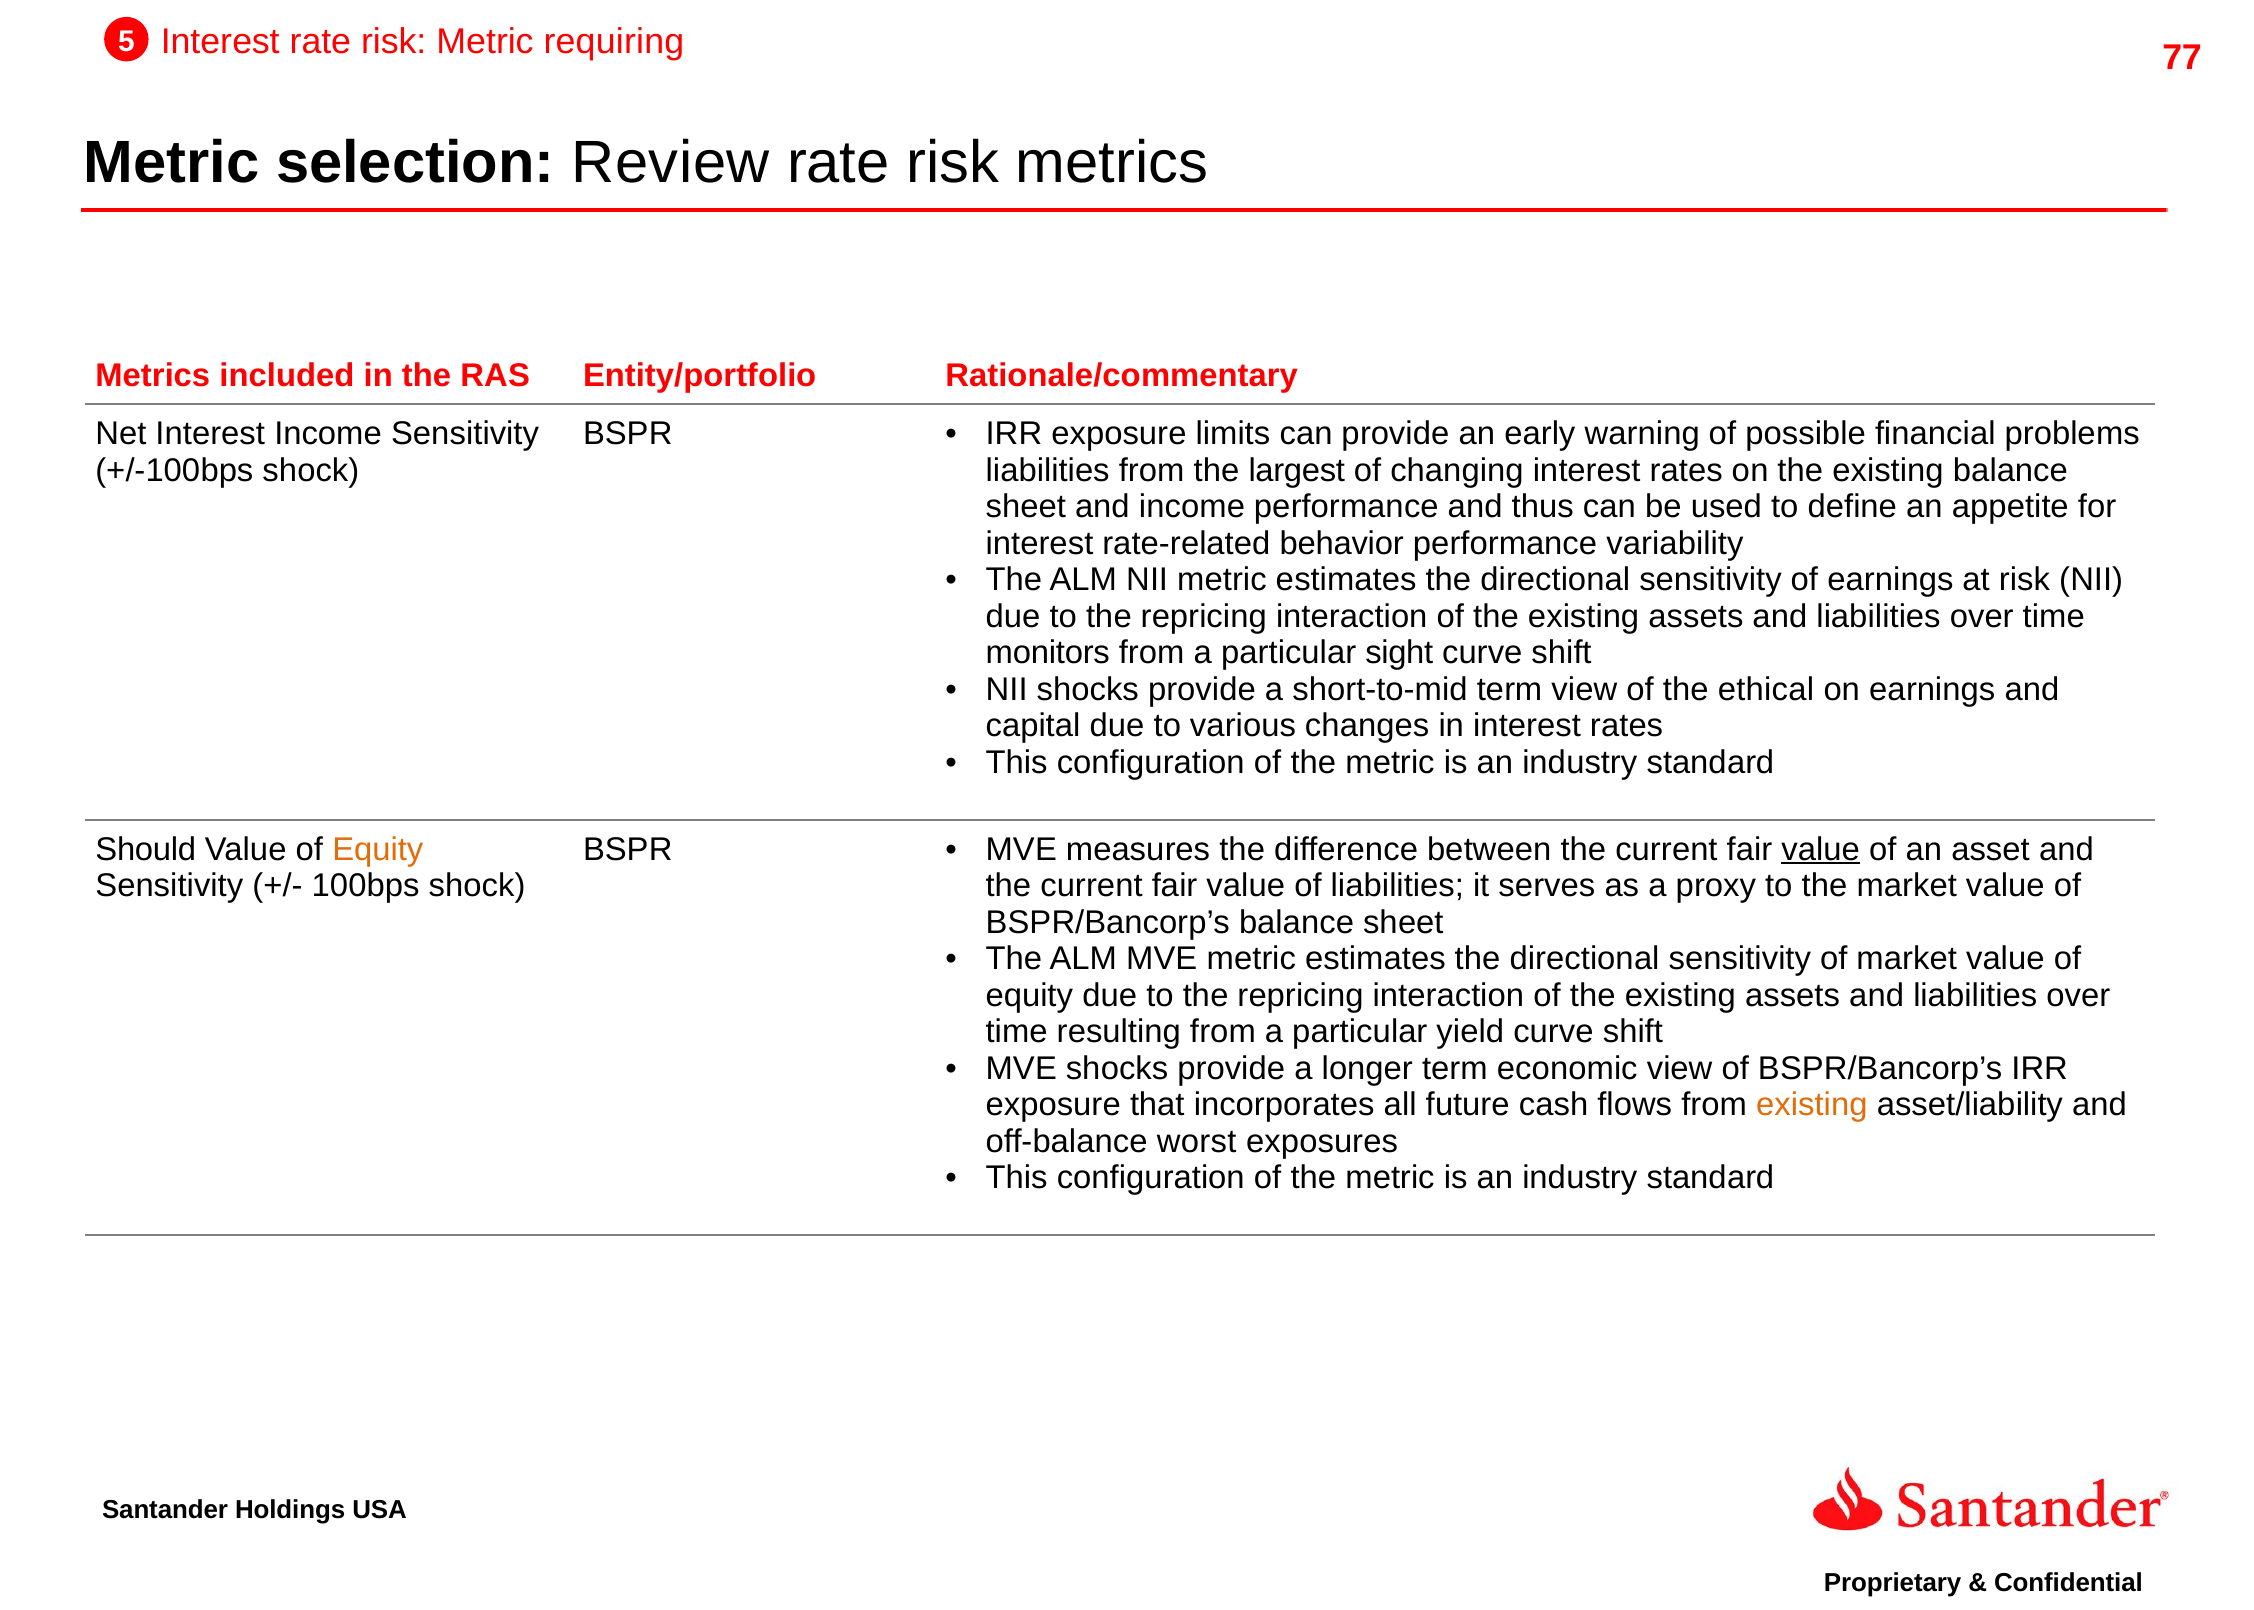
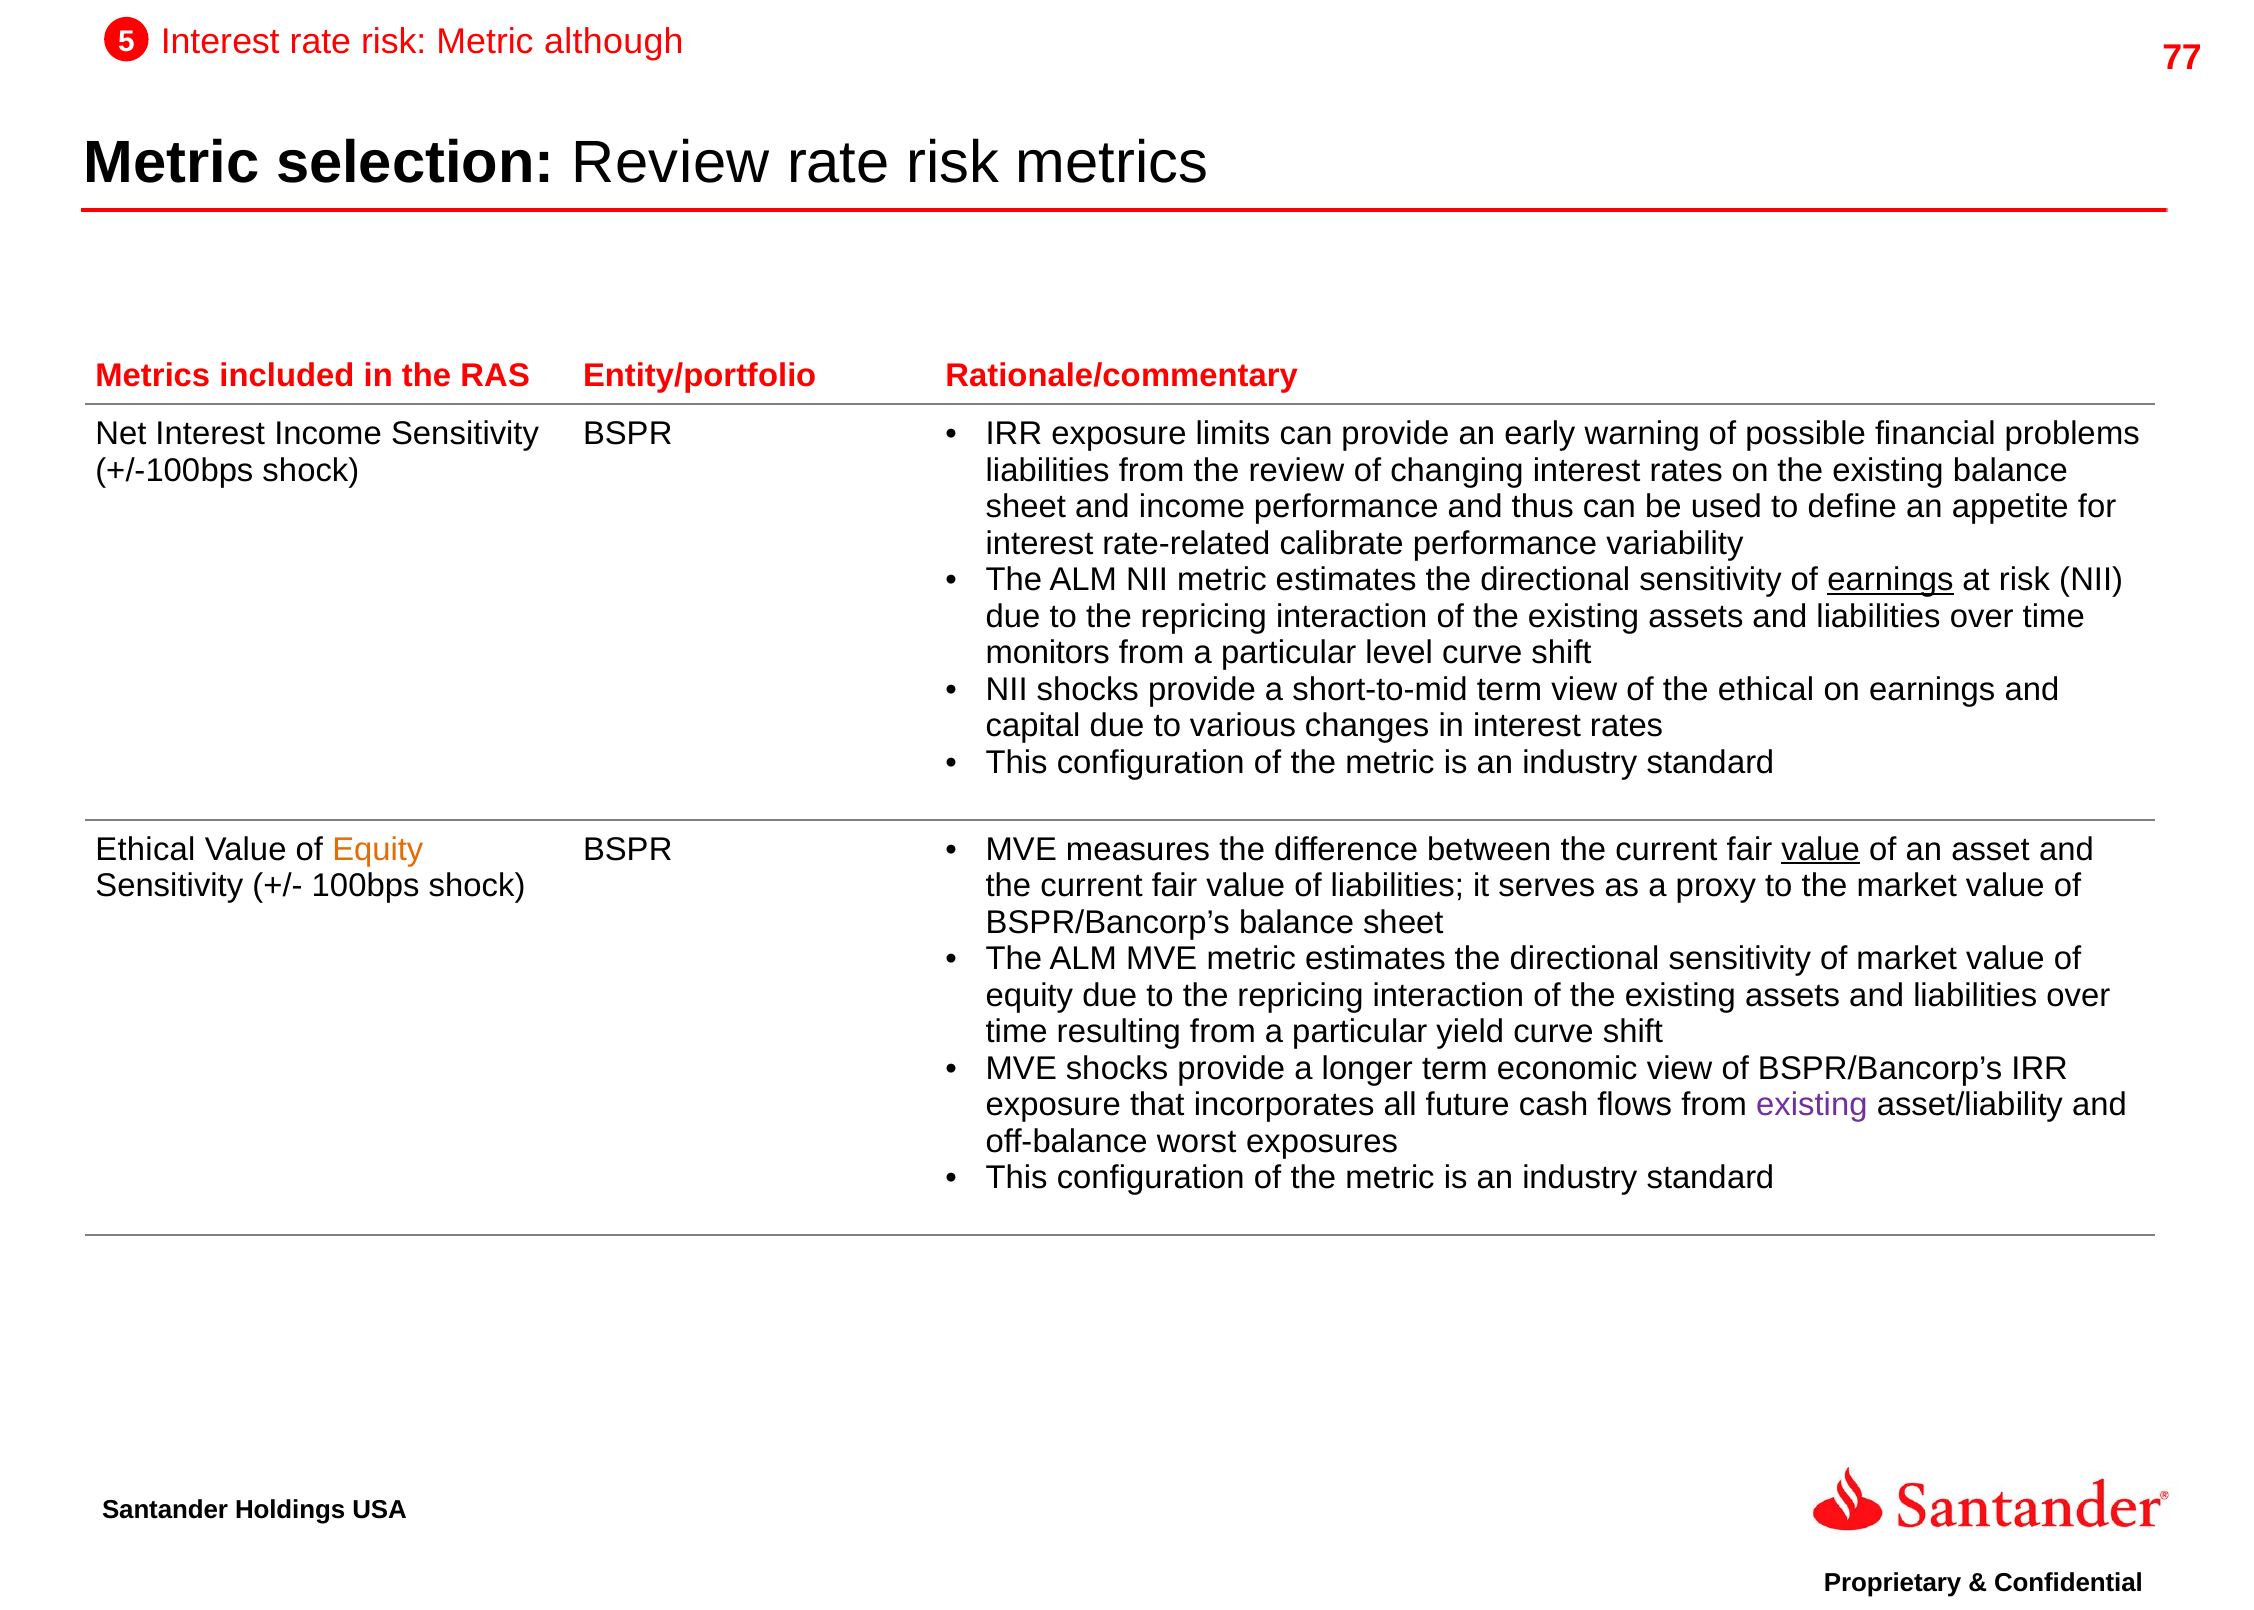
requiring: requiring -> although (614, 41)
the largest: largest -> review (1296, 470)
behavior: behavior -> calibrate (1342, 543)
earnings underline: none -> present (1890, 580)
sight: sight -> level (1399, 653)
Should: Should -> Ethical (145, 849)
existing colour: orange -> purple (1812, 1105)
